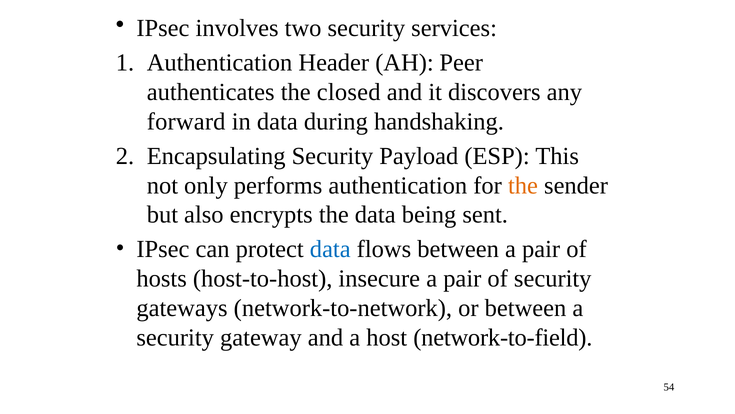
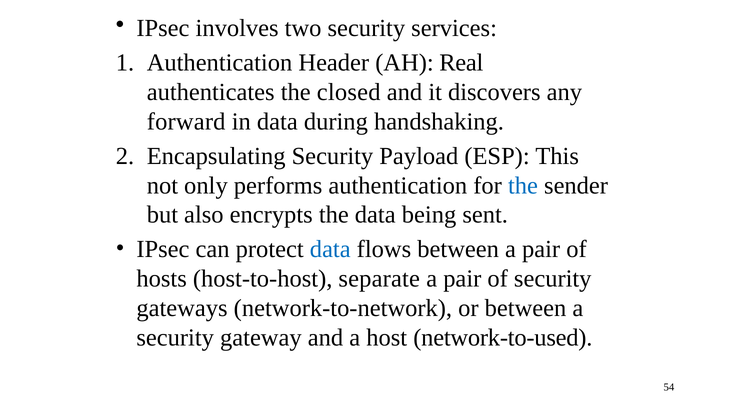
Peer: Peer -> Real (461, 63)
the colour: orange -> blue (523, 185)
insecure: insecure -> separate (379, 278)
network-to-field: network-to-field -> network-to-used (503, 337)
